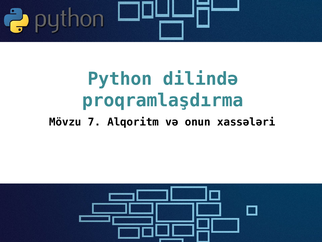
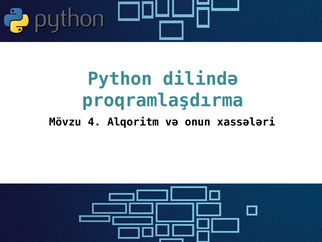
7: 7 -> 4 (94, 122)
